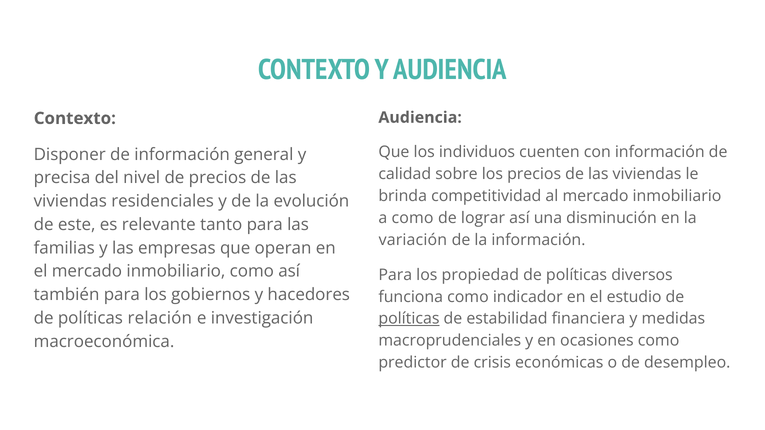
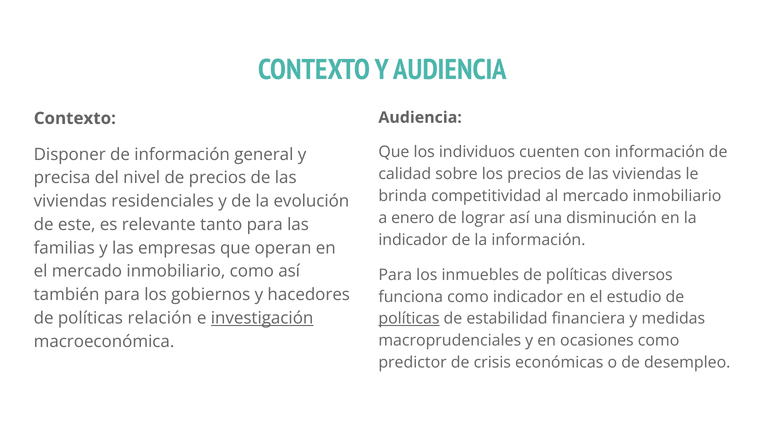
a como: como -> enero (413, 218)
variación: variación -> indicador (413, 240)
propiedad: propiedad -> inmuebles (480, 275)
investigación underline: none -> present (262, 318)
